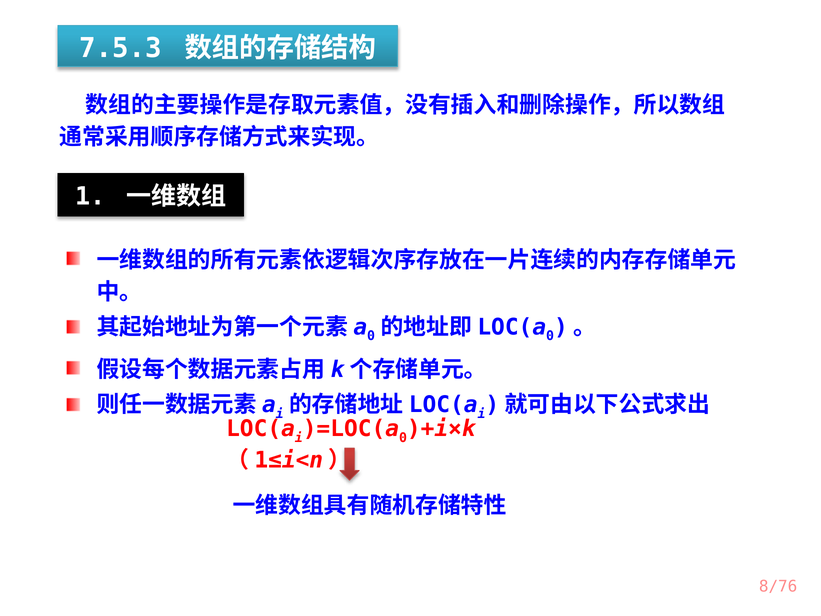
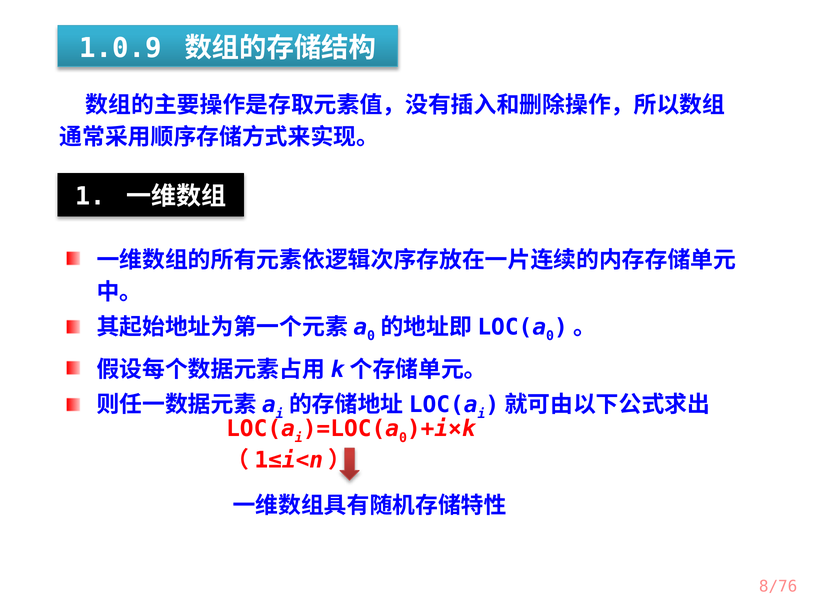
7.5.3: 7.5.3 -> 1.0.9 (120, 48)
